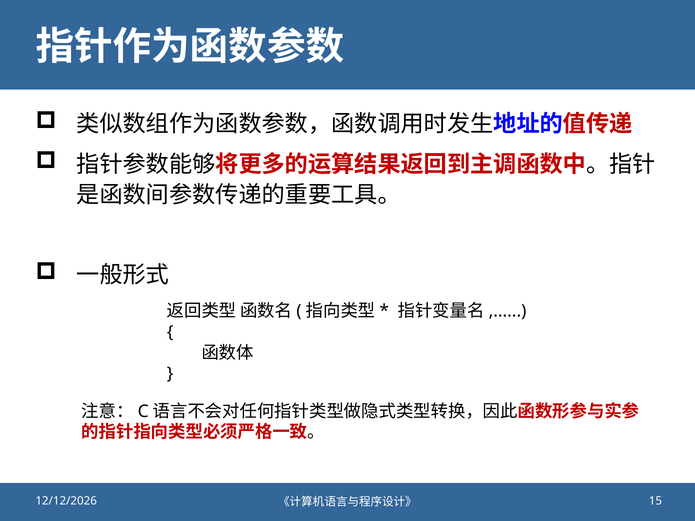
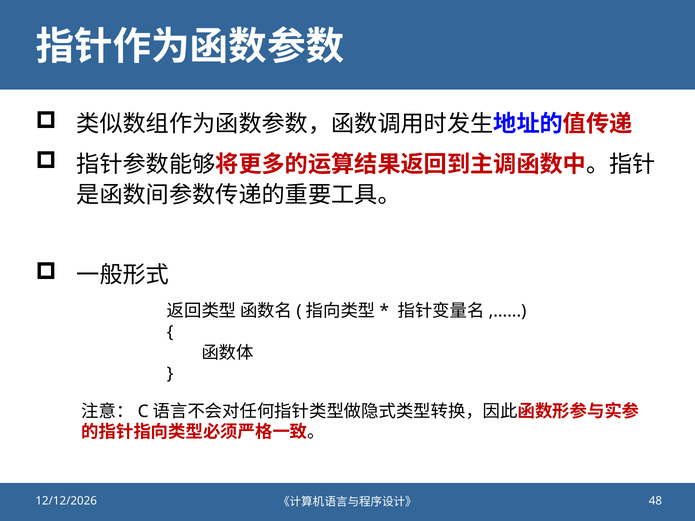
15: 15 -> 48 (655, 501)
